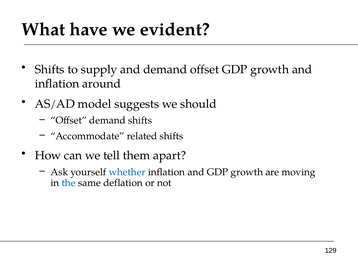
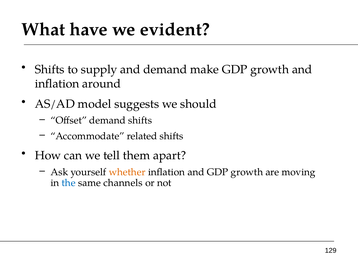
demand offset: offset -> make (204, 69)
whether colour: blue -> orange (127, 172)
deflation: deflation -> channels (123, 183)
